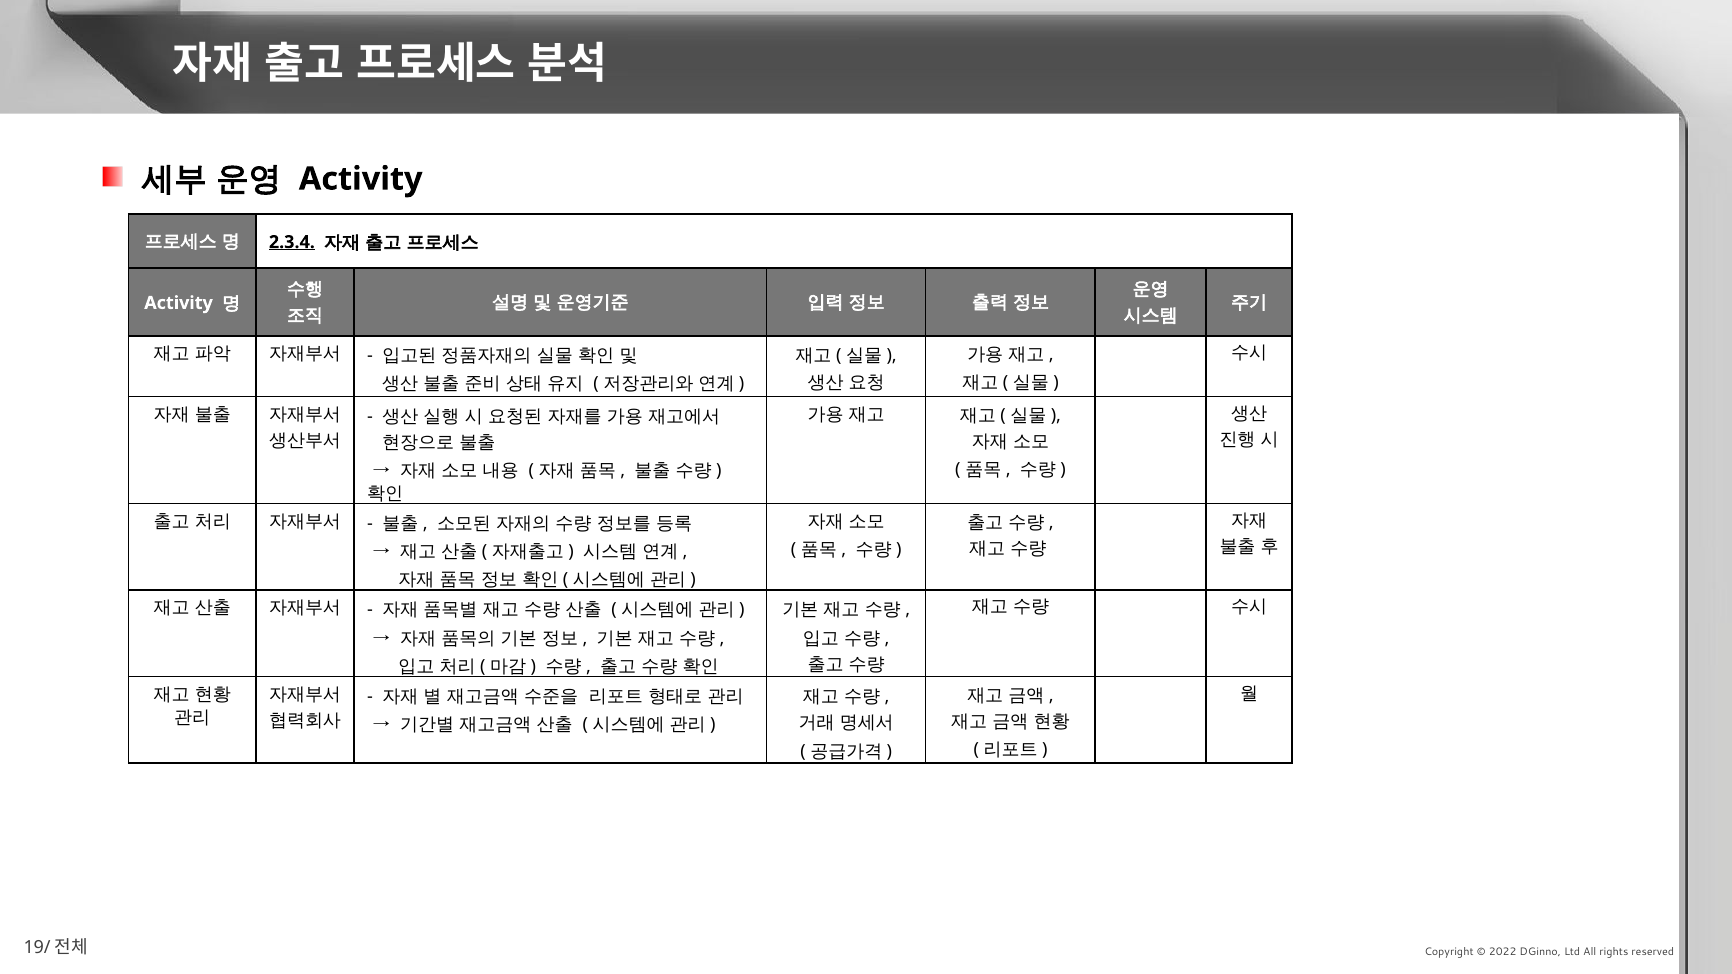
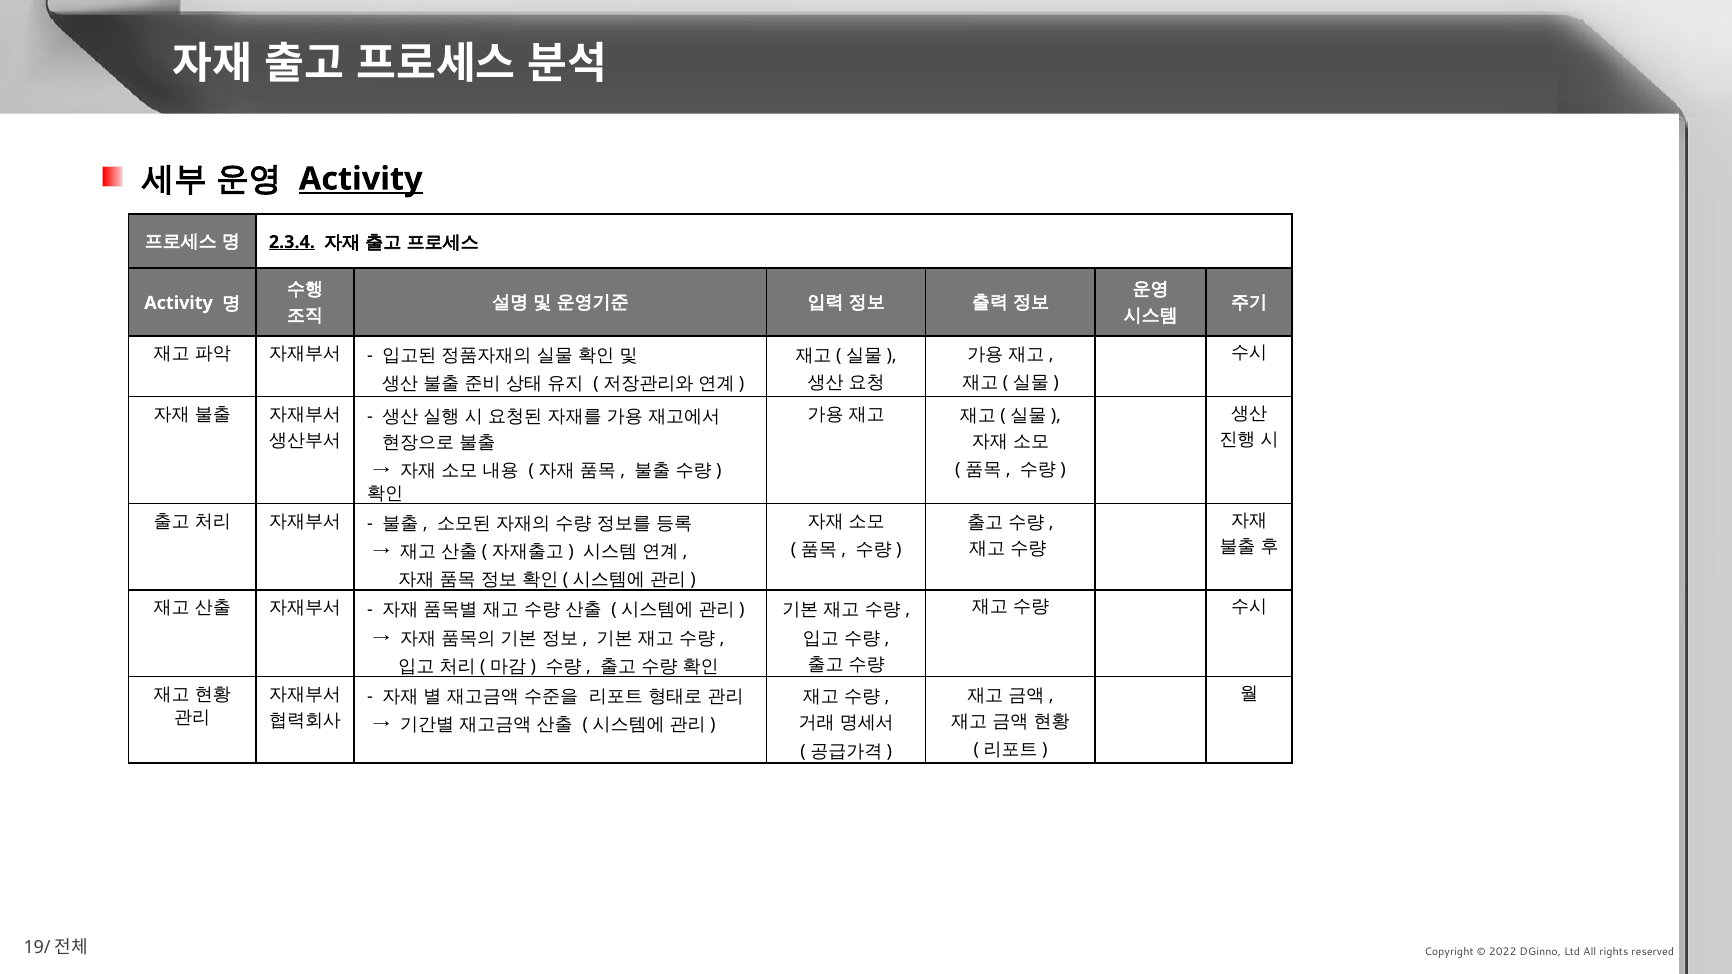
Activity underline: none -> present (361, 179)
